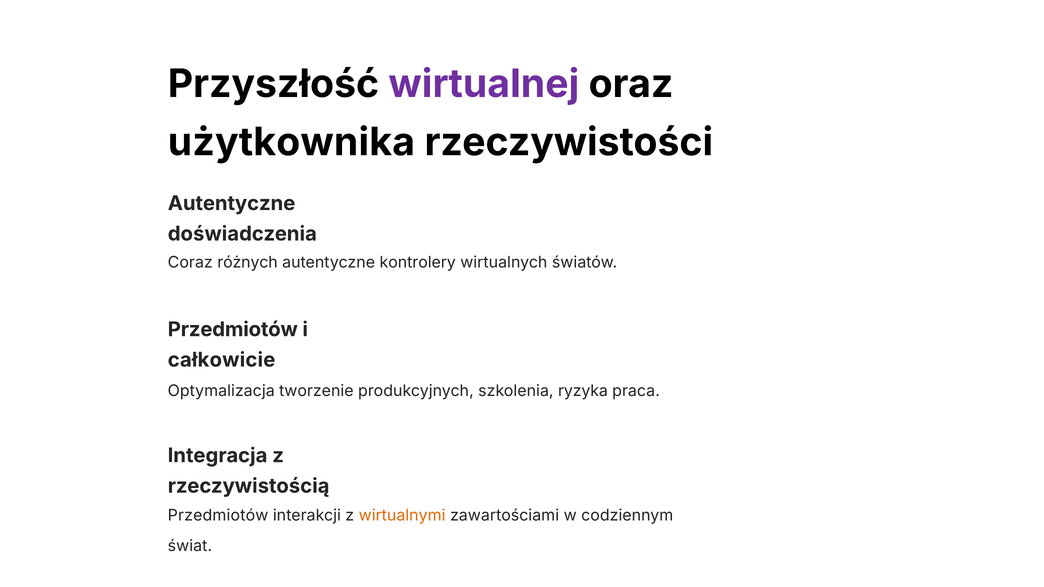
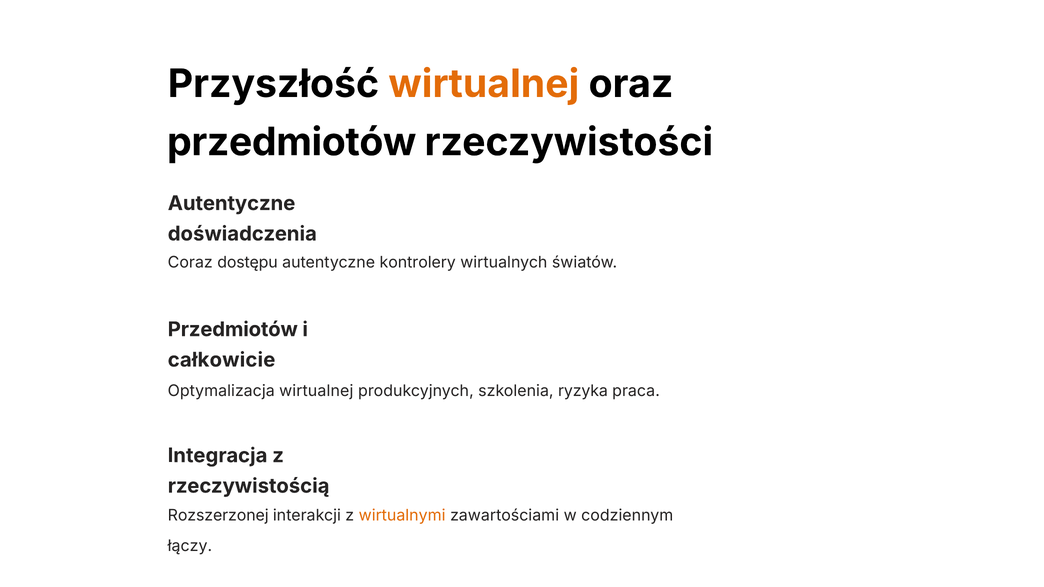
wirtualnej colour: purple -> orange (484, 84)
użytkownika: użytkownika -> przedmiotów (292, 142)
różnych: różnych -> dostępu (248, 263)
Optymalizacja tworzenie: tworzenie -> wirtualnej (316, 391)
Przedmiotów: Przedmiotów -> Rozszerzonej (218, 516)
świat: świat -> łączy (190, 546)
